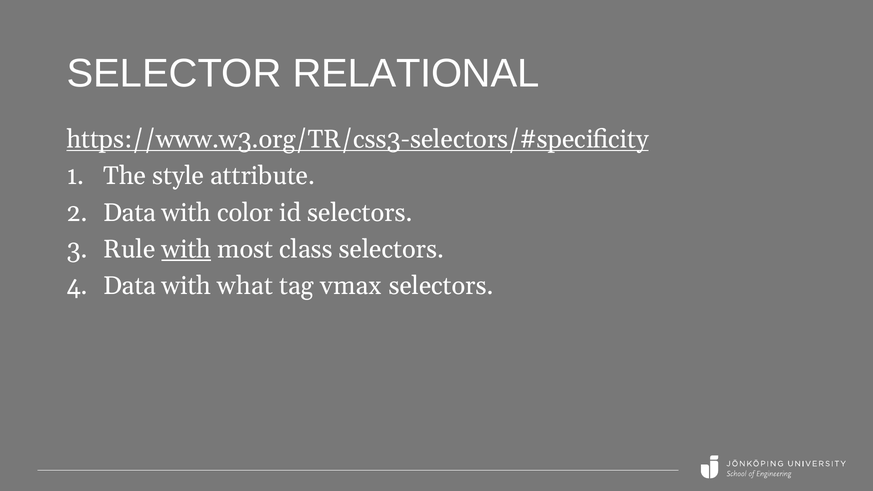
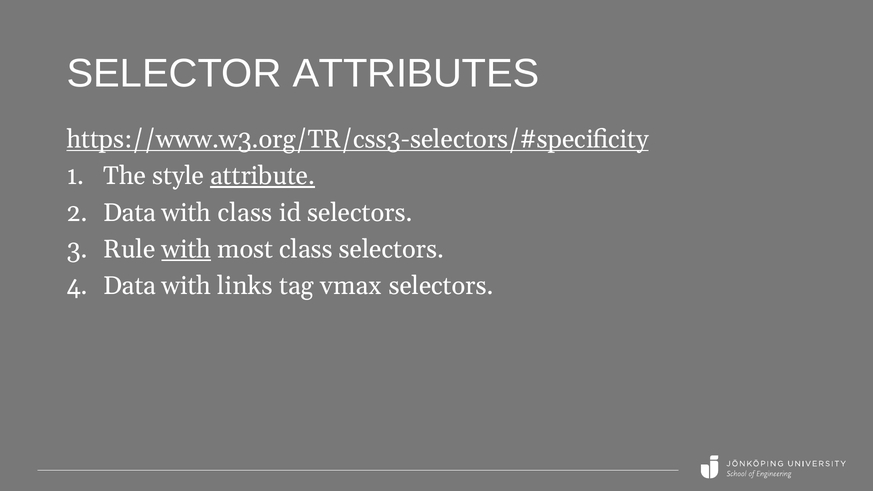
RELATIONAL: RELATIONAL -> ATTRIBUTES (416, 73)
attribute underline: none -> present (263, 176)
with color: color -> class (245, 213)
what: what -> links (245, 286)
